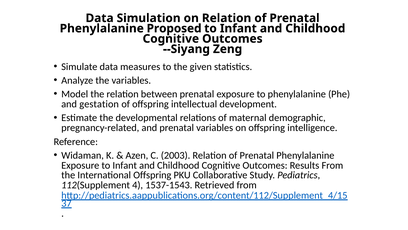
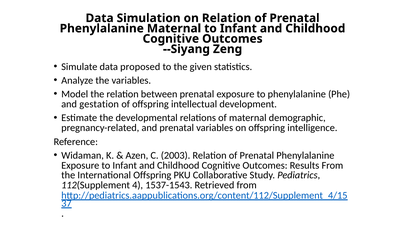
Phenylalanine Proposed: Proposed -> Maternal (174, 28)
measures: measures -> proposed (140, 67)
